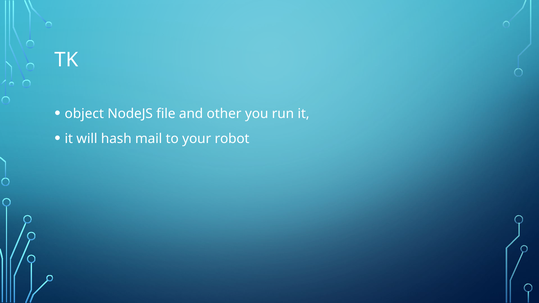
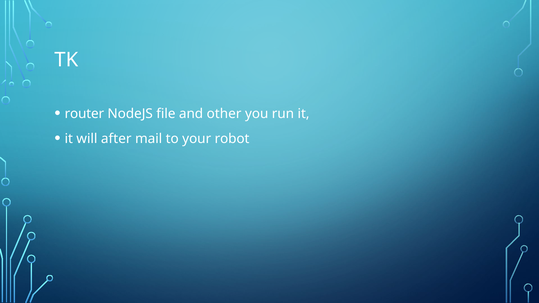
object: object -> router (84, 114)
hash: hash -> after (116, 139)
